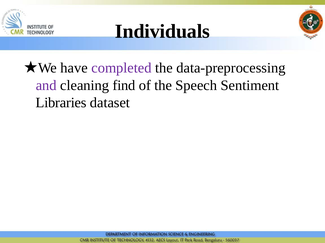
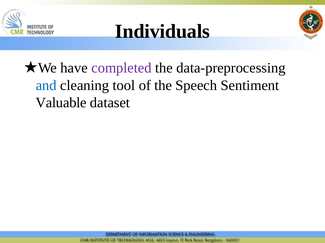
and colour: purple -> blue (46, 86)
find: find -> tool (124, 86)
Libraries: Libraries -> Valuable (61, 103)
